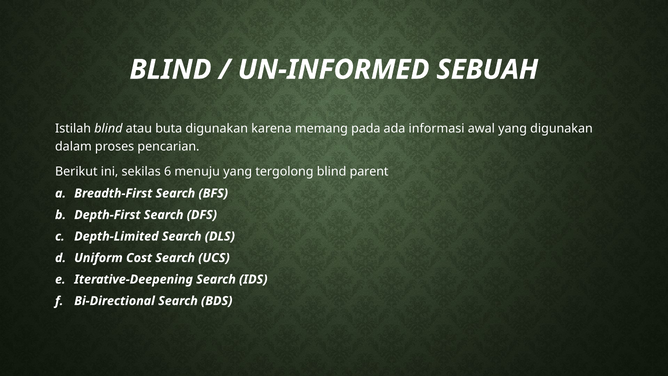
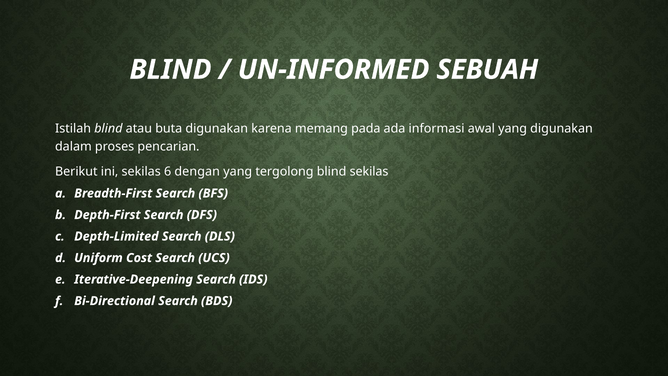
menuju: menuju -> dengan (197, 172)
blind parent: parent -> sekilas (369, 172)
